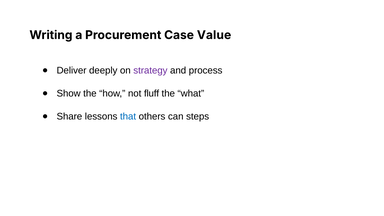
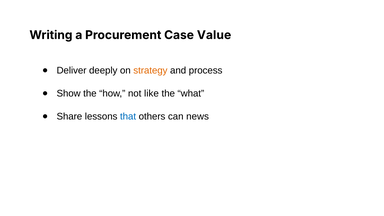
strategy colour: purple -> orange (150, 70)
fluff: fluff -> like (151, 93)
steps: steps -> news (198, 116)
